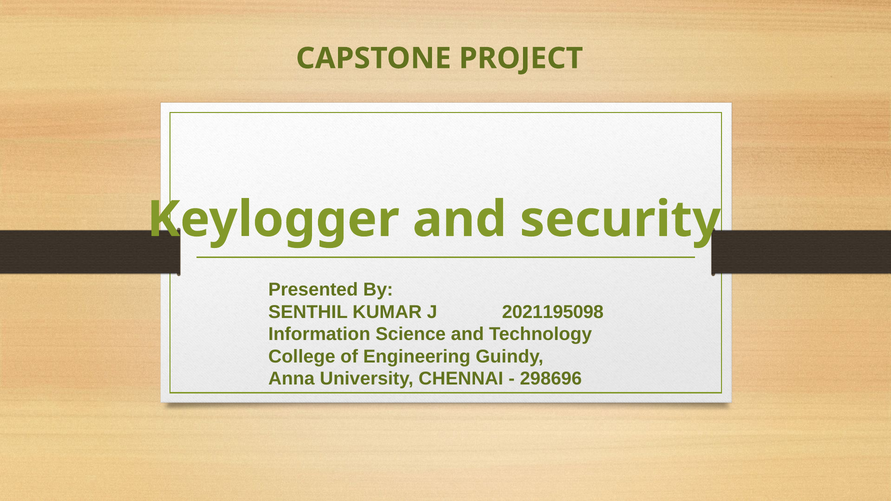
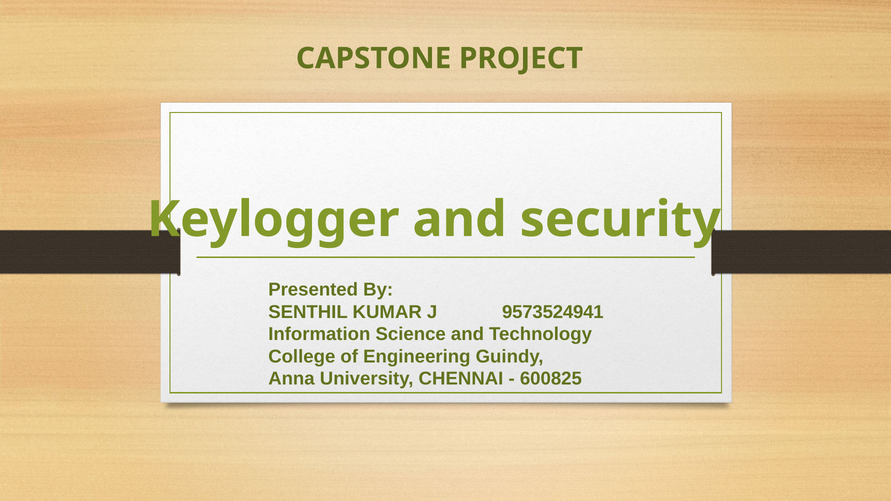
2021195098: 2021195098 -> 9573524941 (553, 312)
298696: 298696 -> 600825 (551, 379)
